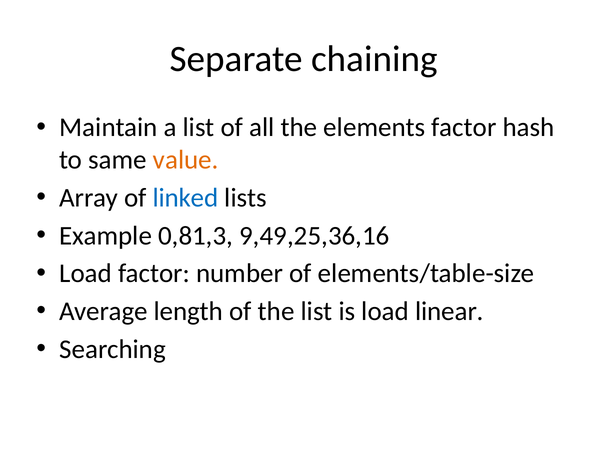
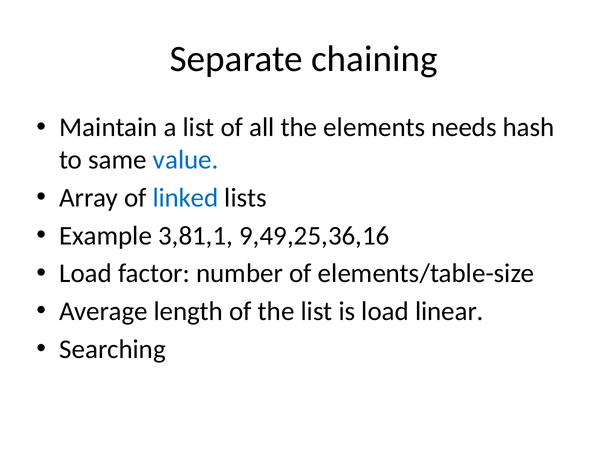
elements factor: factor -> needs (464, 128)
value colour: orange -> blue (186, 160)
0,81,3: 0,81,3 -> 3,81,1 (196, 236)
